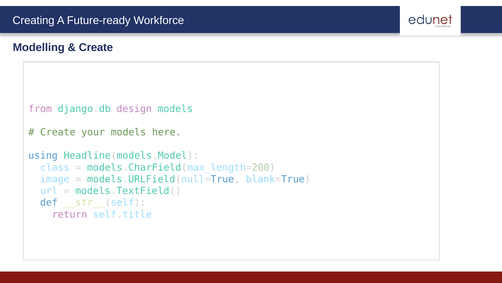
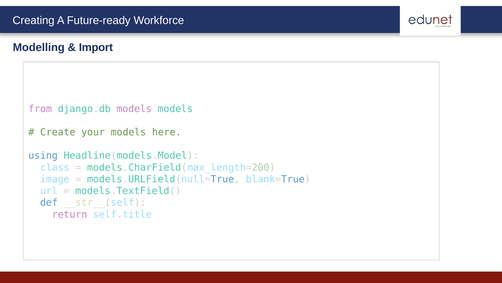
Create: Create -> Import (96, 47)
django.db design: design -> models (134, 109)
